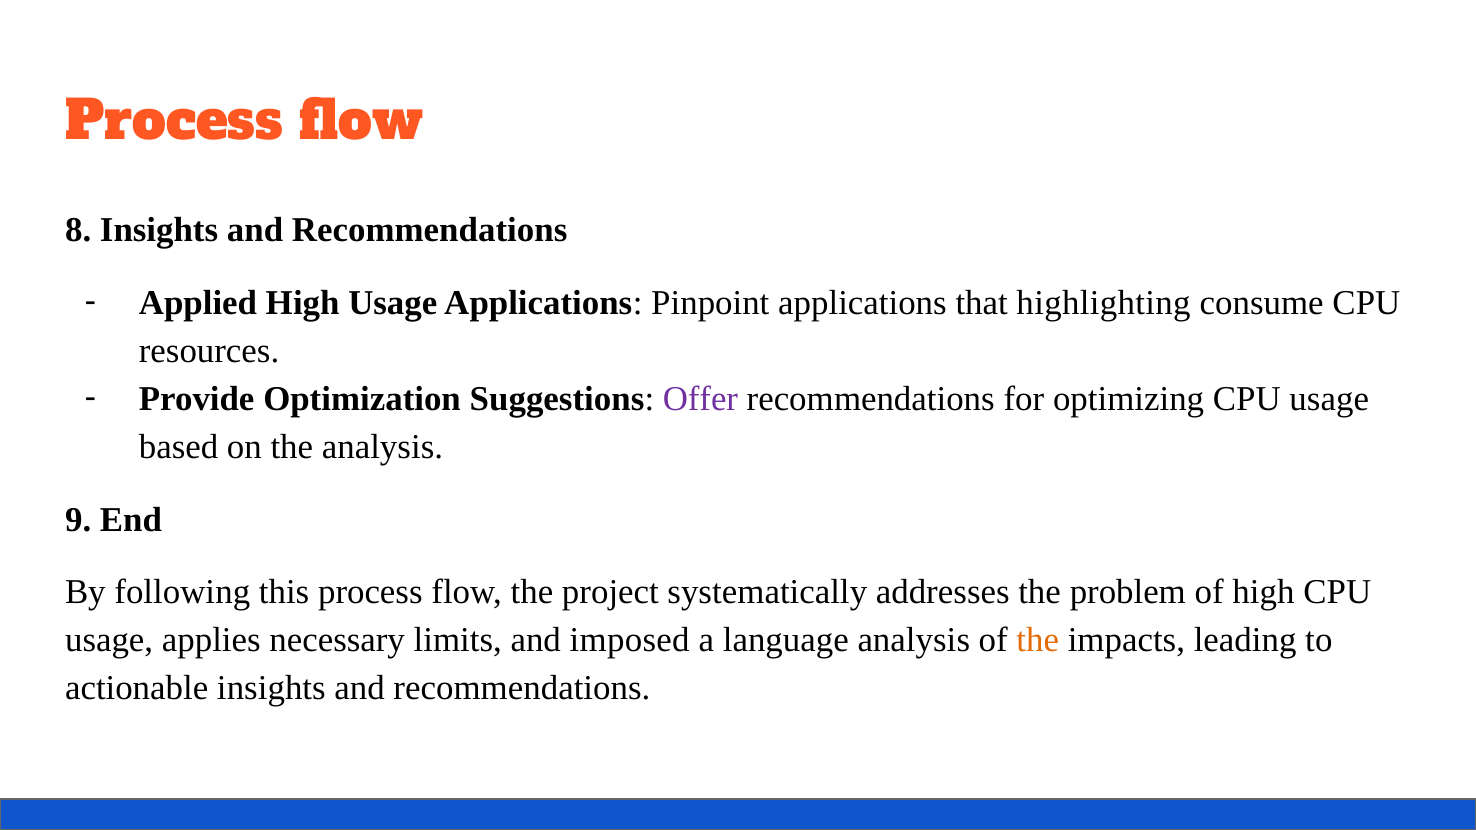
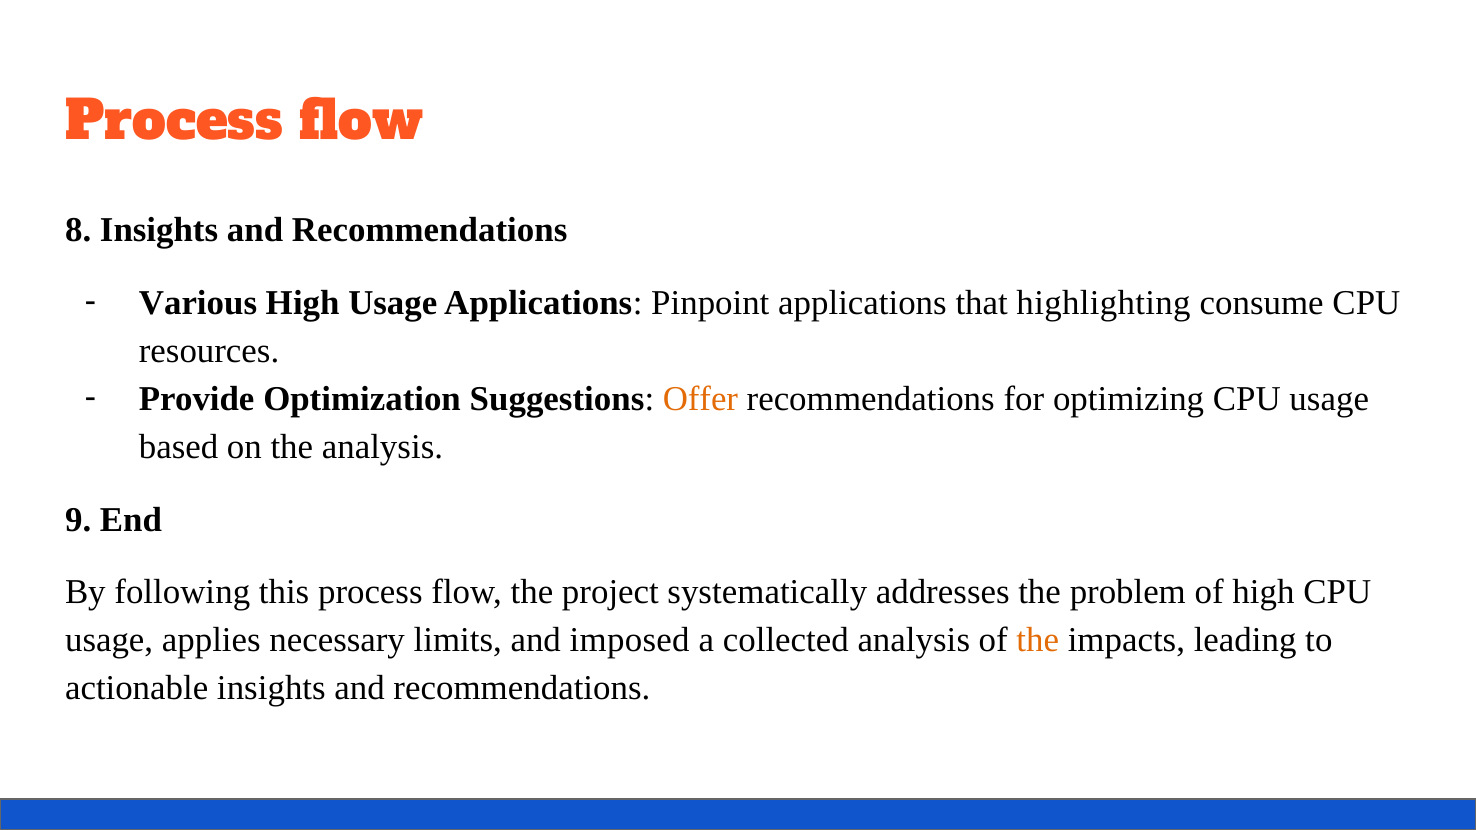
Applied: Applied -> Various (198, 303)
Offer colour: purple -> orange (700, 399)
language: language -> collected (786, 640)
